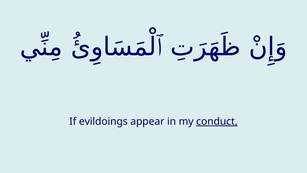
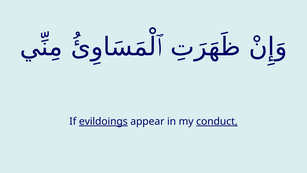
evildoings underline: none -> present (103, 121)
